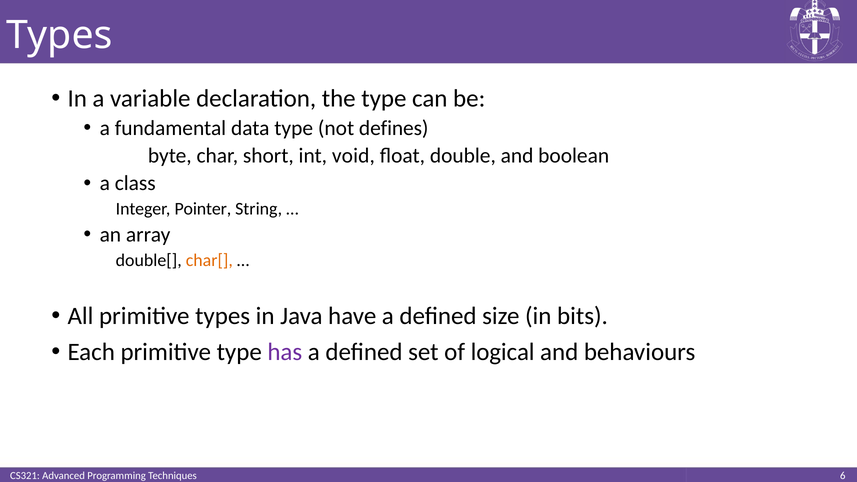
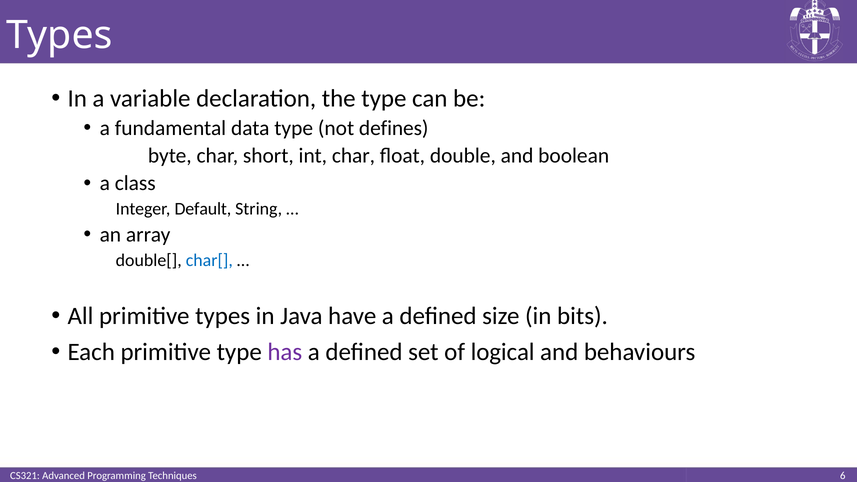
int void: void -> char (353, 156)
Pointer: Pointer -> Default (203, 209)
char[ colour: orange -> blue (209, 260)
